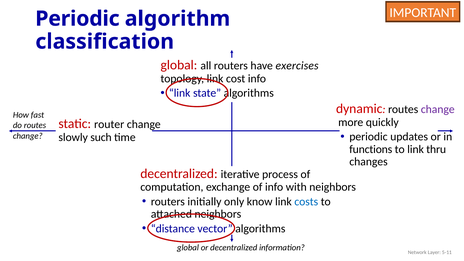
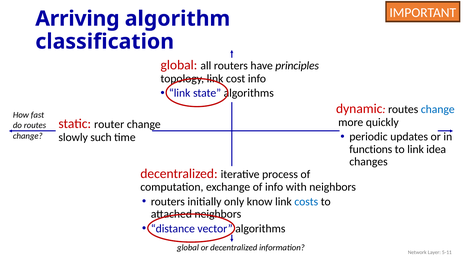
Periodic: Periodic -> Arriving (77, 19)
exercises: exercises -> principles (297, 66)
change colour: purple -> blue (438, 109)
thru: thru -> idea (436, 149)
